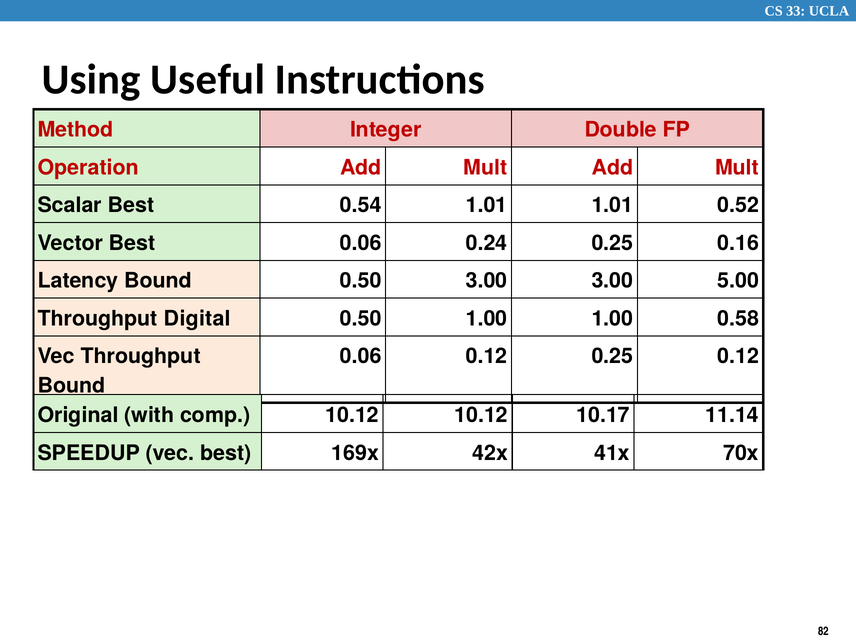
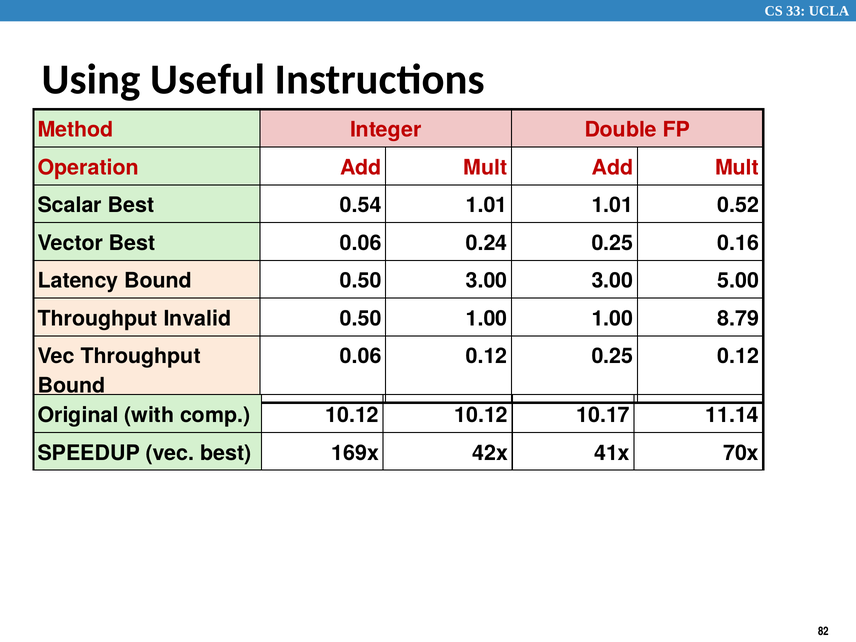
Digital: Digital -> Invalid (197, 319)
0.58: 0.58 -> 8.79 (738, 319)
